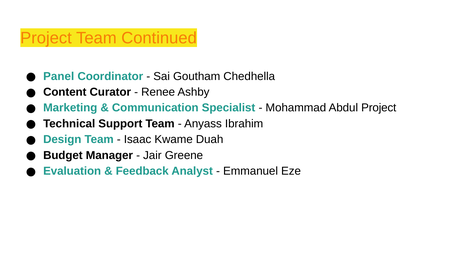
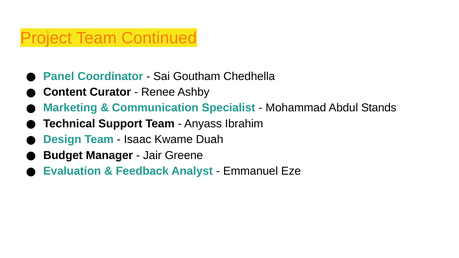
Abdul Project: Project -> Stands (379, 108)
